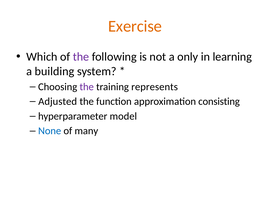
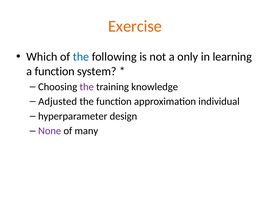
the colour: purple -> blue (81, 57)
a building: building -> function (55, 71)
represents: represents -> knowledge (155, 87)
consisting: consisting -> individual (219, 101)
model: model -> design (123, 116)
None colour: blue -> purple (50, 131)
